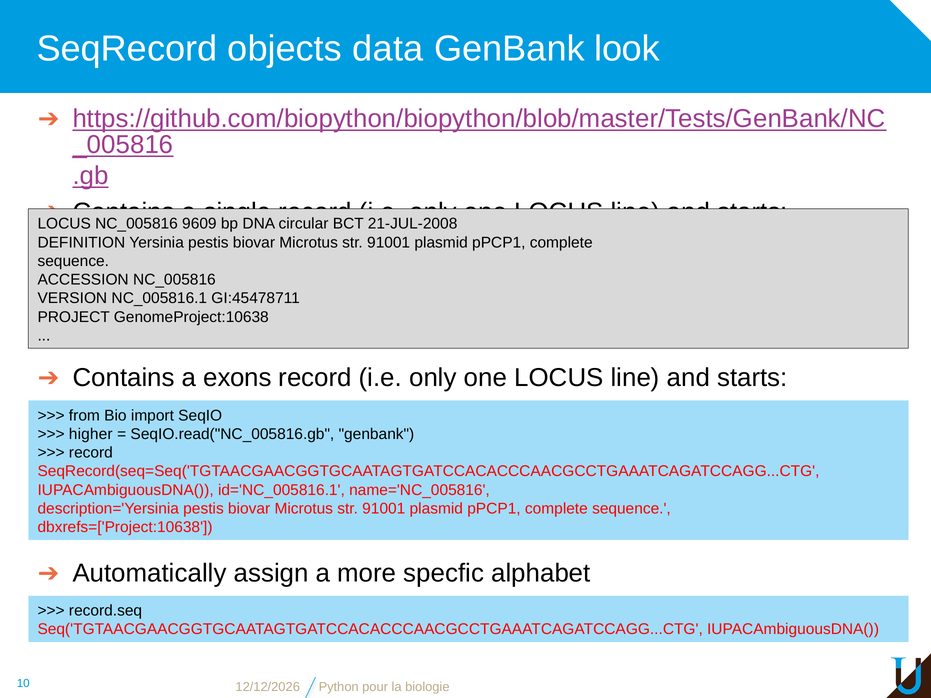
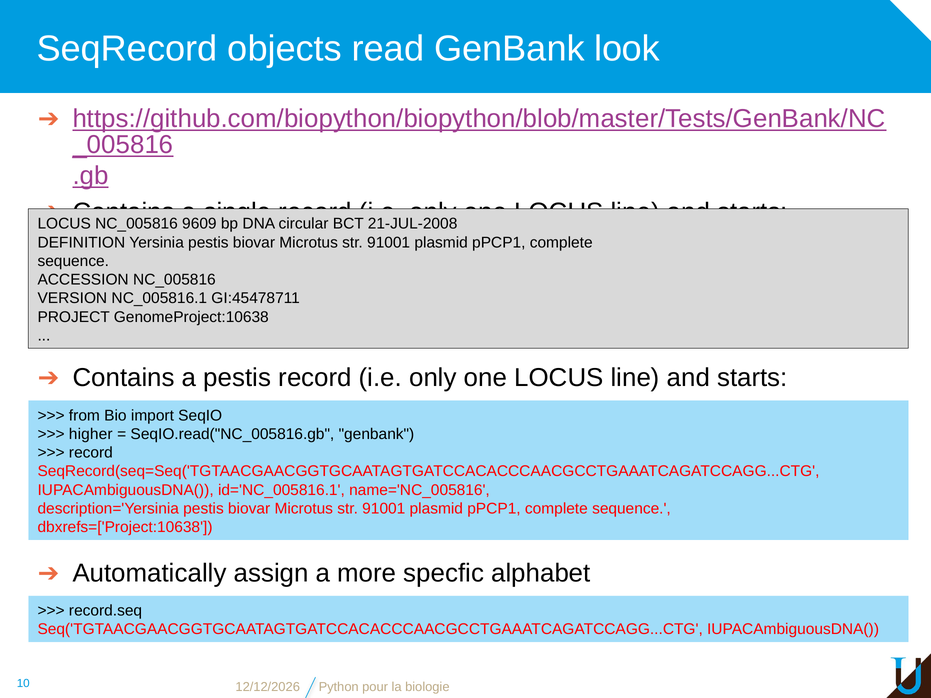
data: data -> read (388, 49)
a exons: exons -> pestis (237, 378)
